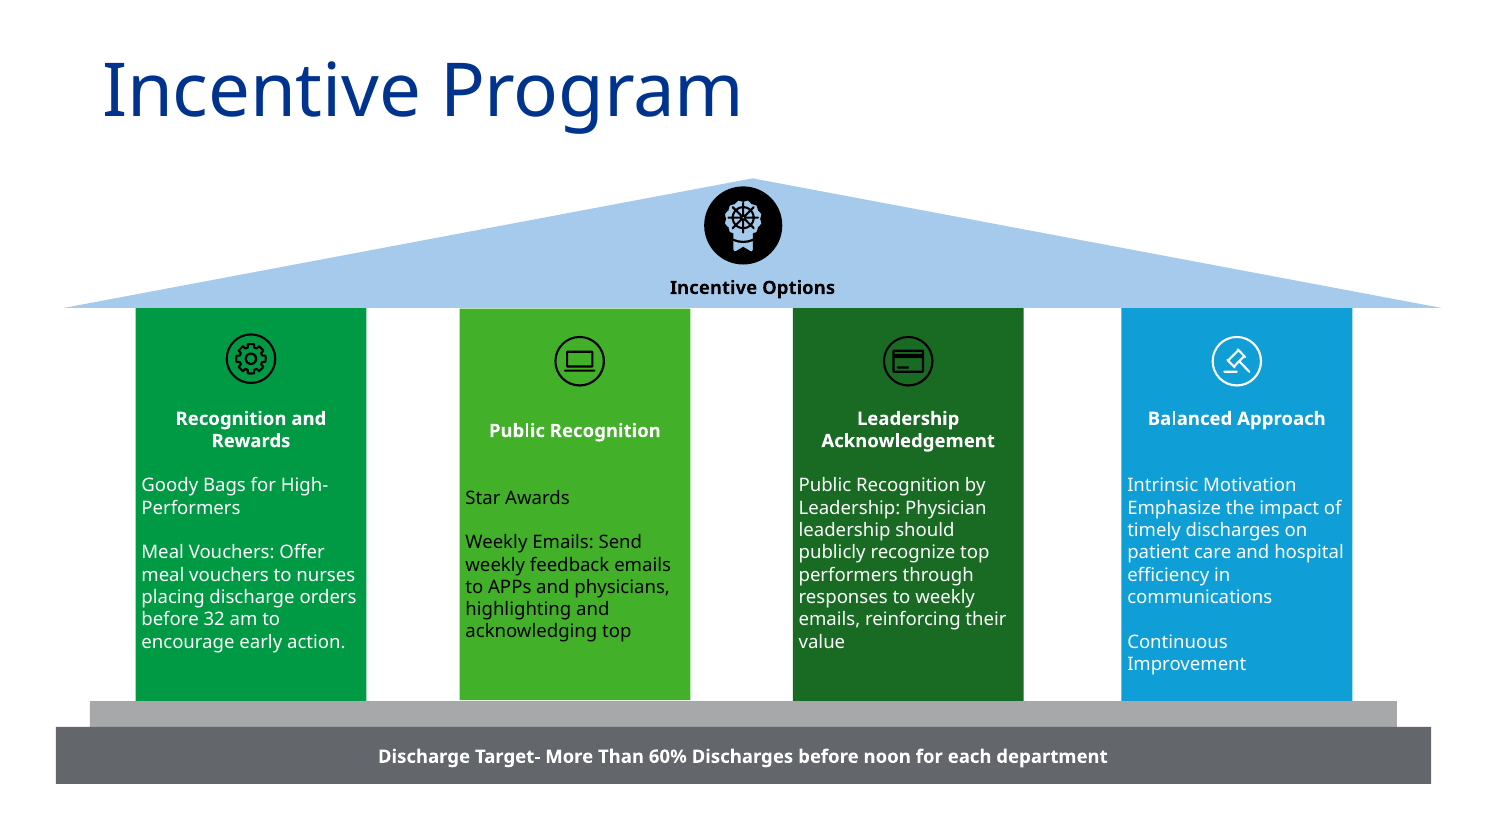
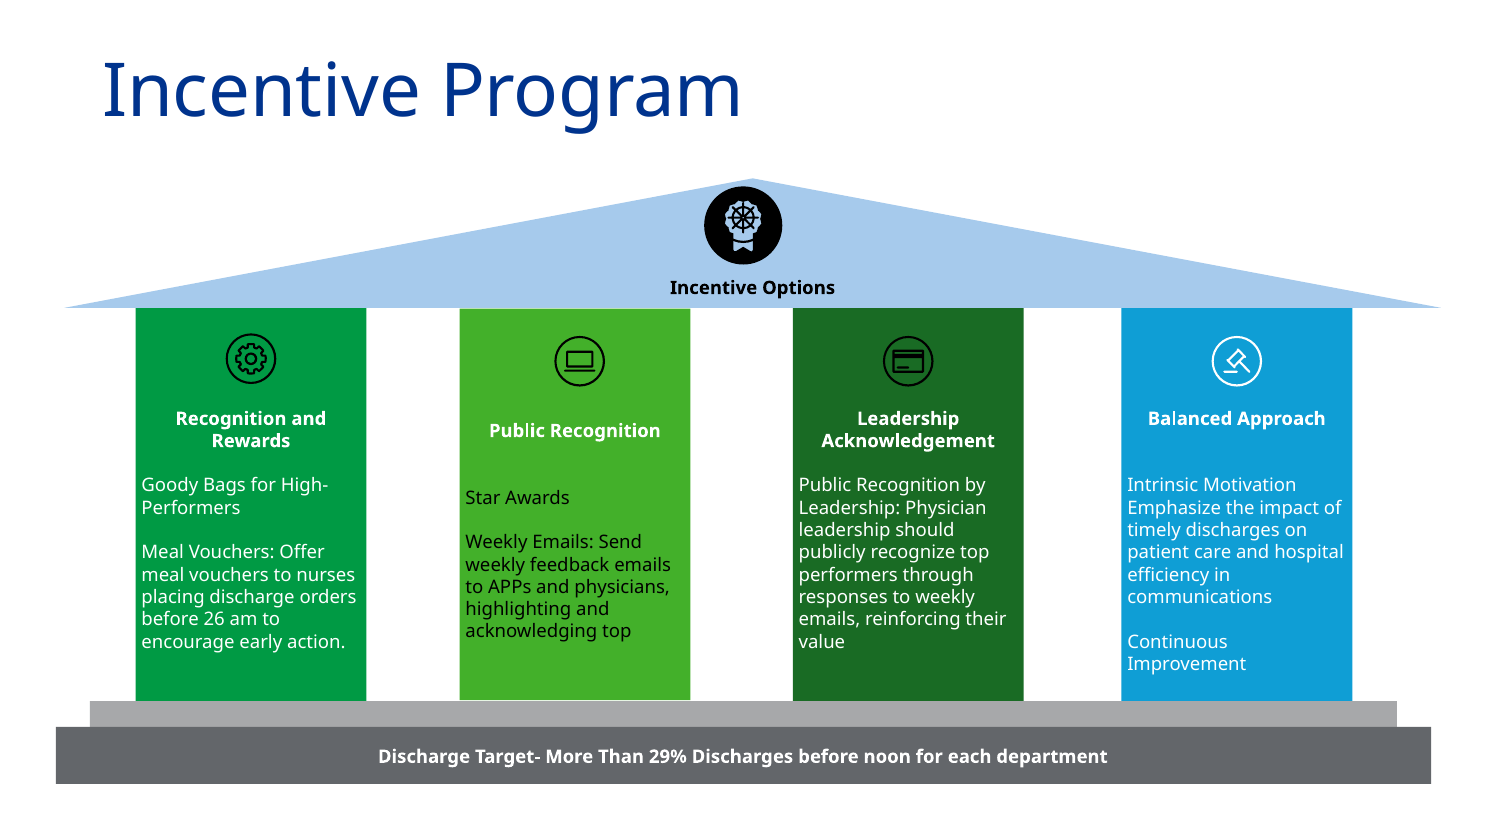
32: 32 -> 26 (214, 620)
60%: 60% -> 29% (668, 757)
